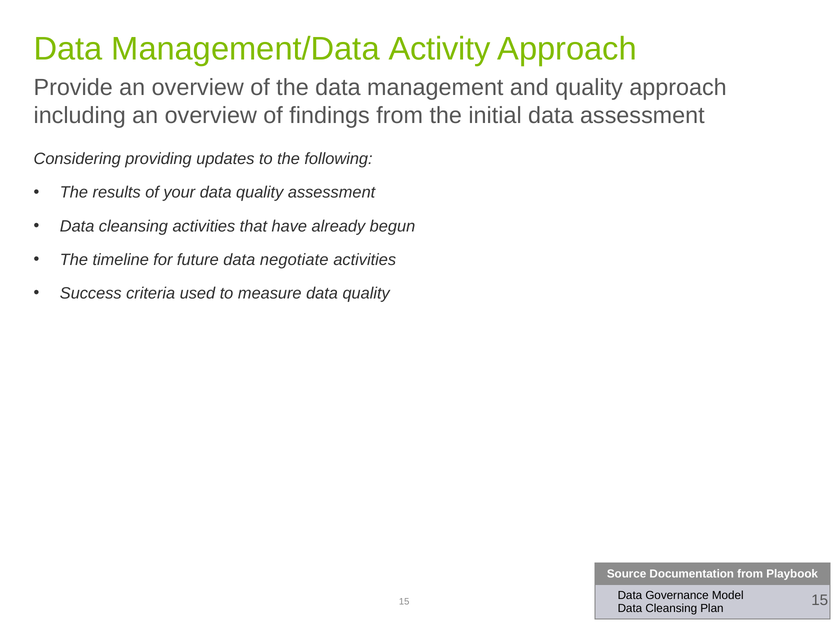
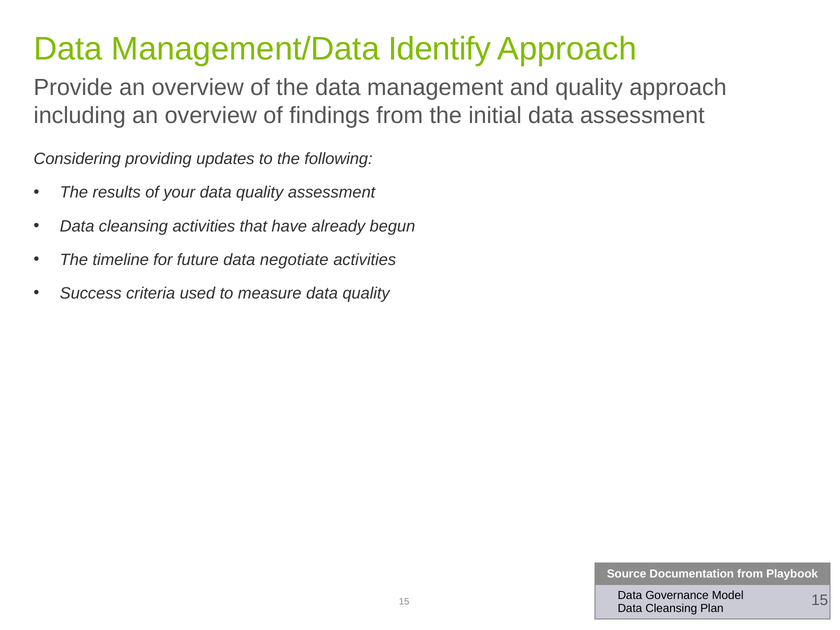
Activity: Activity -> Identify (440, 49)
